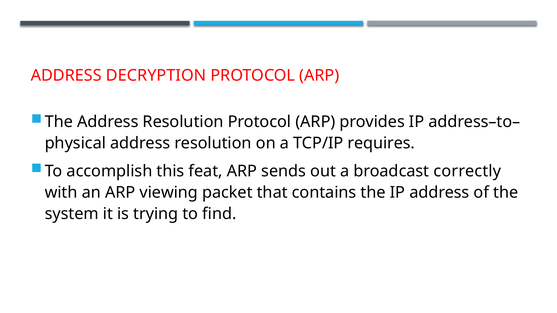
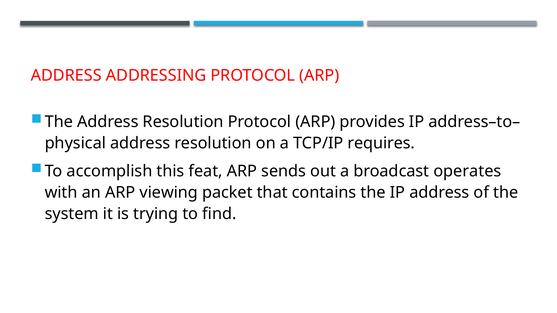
DECRYPTION: DECRYPTION -> ADDRESSING (156, 76)
correctly: correctly -> operates (467, 171)
